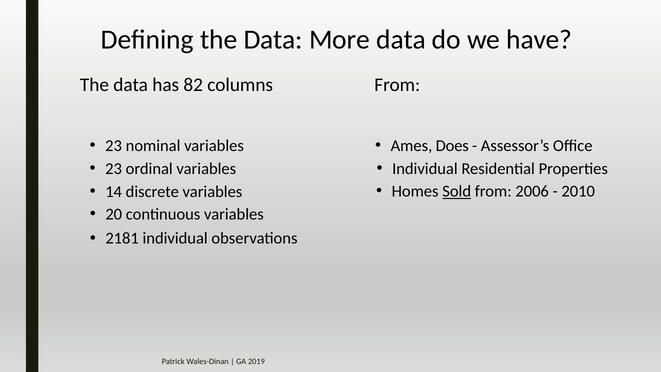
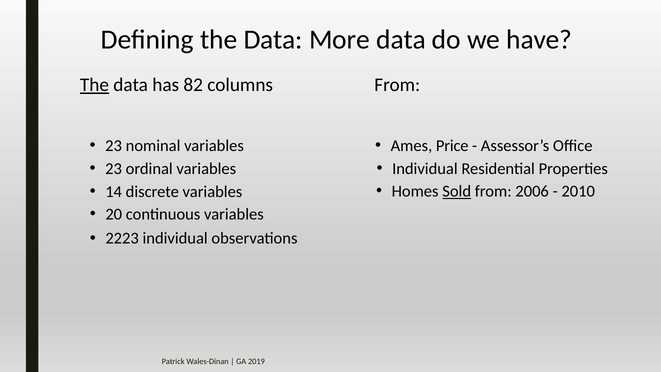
The underline: none -> present (94, 85)
Does: Does -> Price (452, 146)
2181: 2181 -> 2223 (122, 238)
